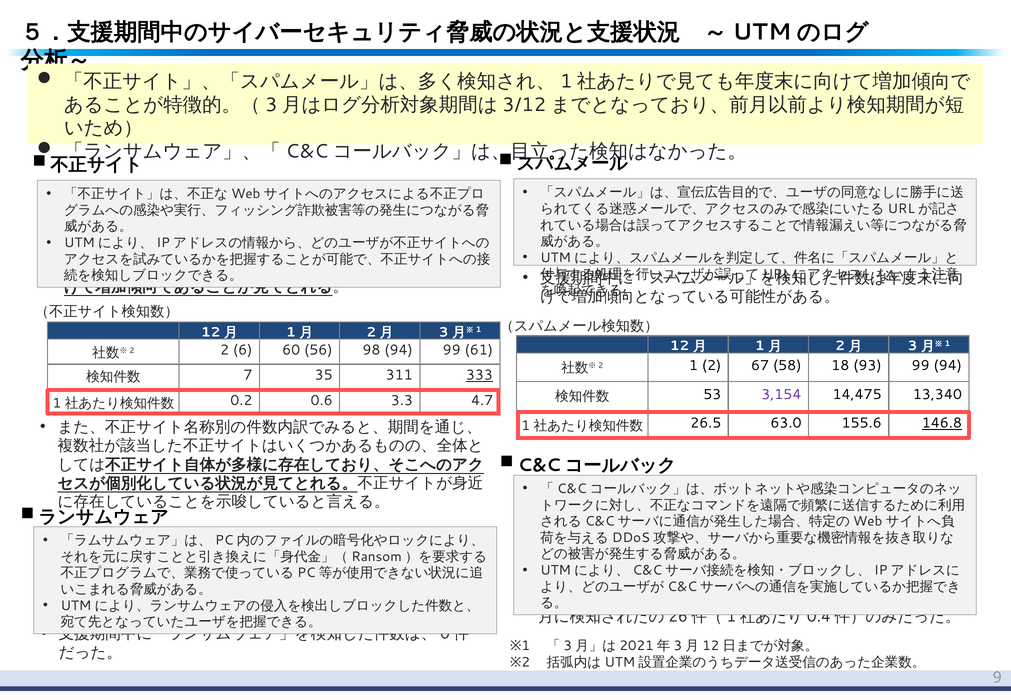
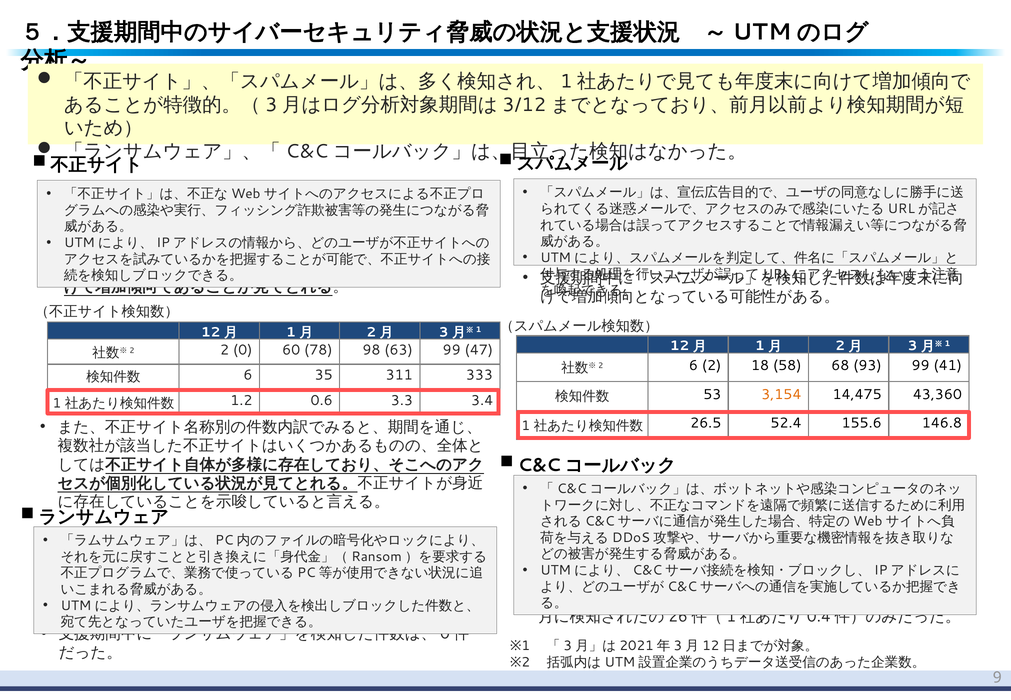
6: 6 -> 0 (243, 350)
56: 56 -> 78 (318, 350)
98 94: 94 -> 63 (399, 350)
61: 61 -> 47 (479, 350)
2 1: 1 -> 6 (693, 366)
67: 67 -> 18 (760, 366)
18: 18 -> 68 (840, 366)
99 94: 94 -> 41 (948, 366)
7: 7 -> 6 (248, 375)
333 underline: present -> none (479, 375)
3,154 colour: purple -> orange (781, 394)
13,340: 13,340 -> 43,360 (937, 394)
0.2: 0.2 -> 1.2 (241, 400)
4.7: 4.7 -> 3.4 (482, 400)
63.0: 63.0 -> 52.4 (786, 423)
146.8 underline: present -> none (942, 423)
